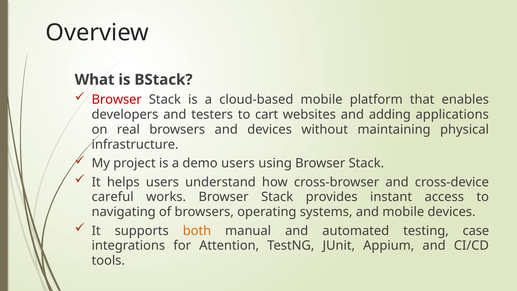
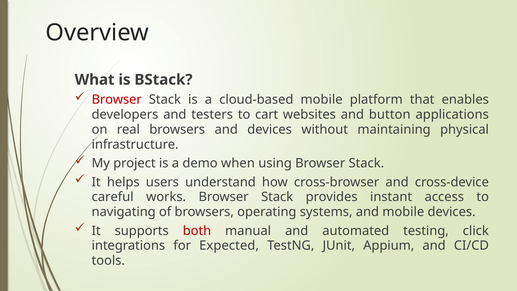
adding: adding -> button (390, 115)
demo users: users -> when (238, 163)
both colour: orange -> red (197, 231)
case: case -> click (476, 231)
Attention: Attention -> Expected (229, 246)
